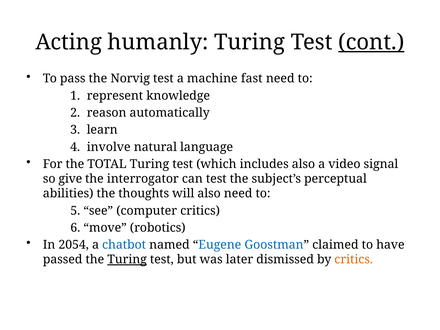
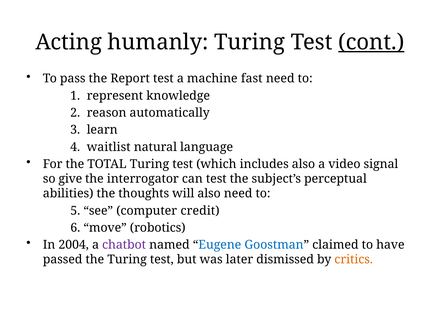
Norvig: Norvig -> Report (130, 79)
involve: involve -> waitlist (109, 147)
computer critics: critics -> credit (200, 211)
2054: 2054 -> 2004 (74, 245)
chatbot colour: blue -> purple (124, 245)
Turing underline: present -> none (127, 260)
